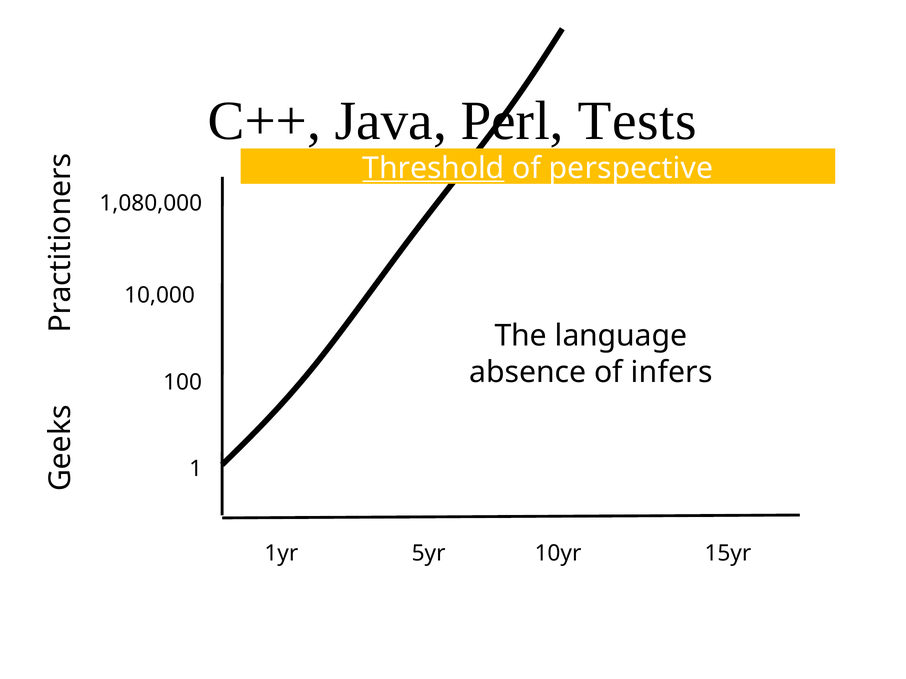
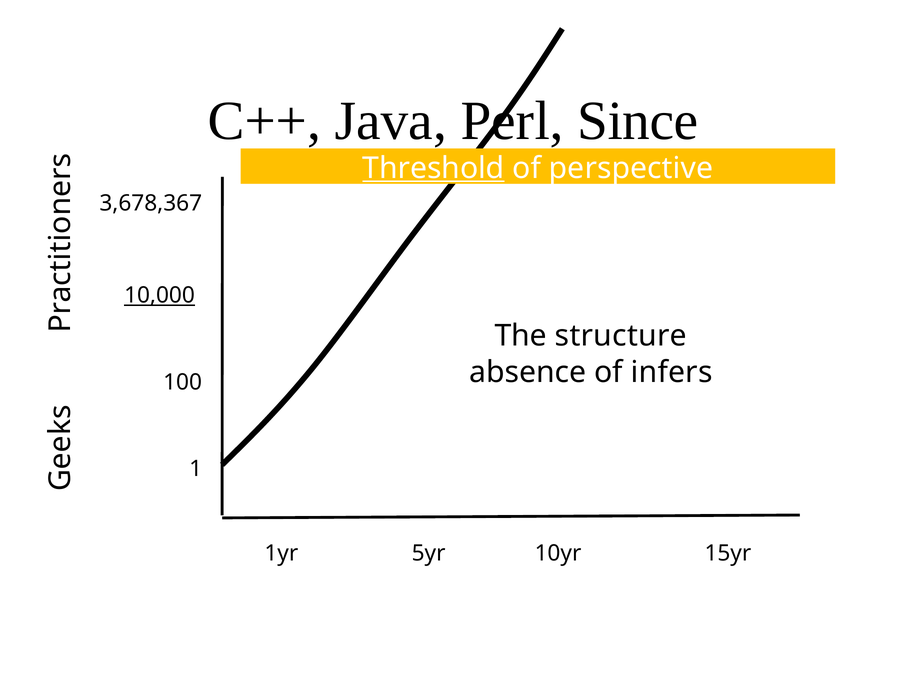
Tests: Tests -> Since (638, 121)
1,080,000: 1,080,000 -> 3,678,367 (151, 204)
10,000 underline: none -> present (159, 296)
language: language -> structure (621, 336)
